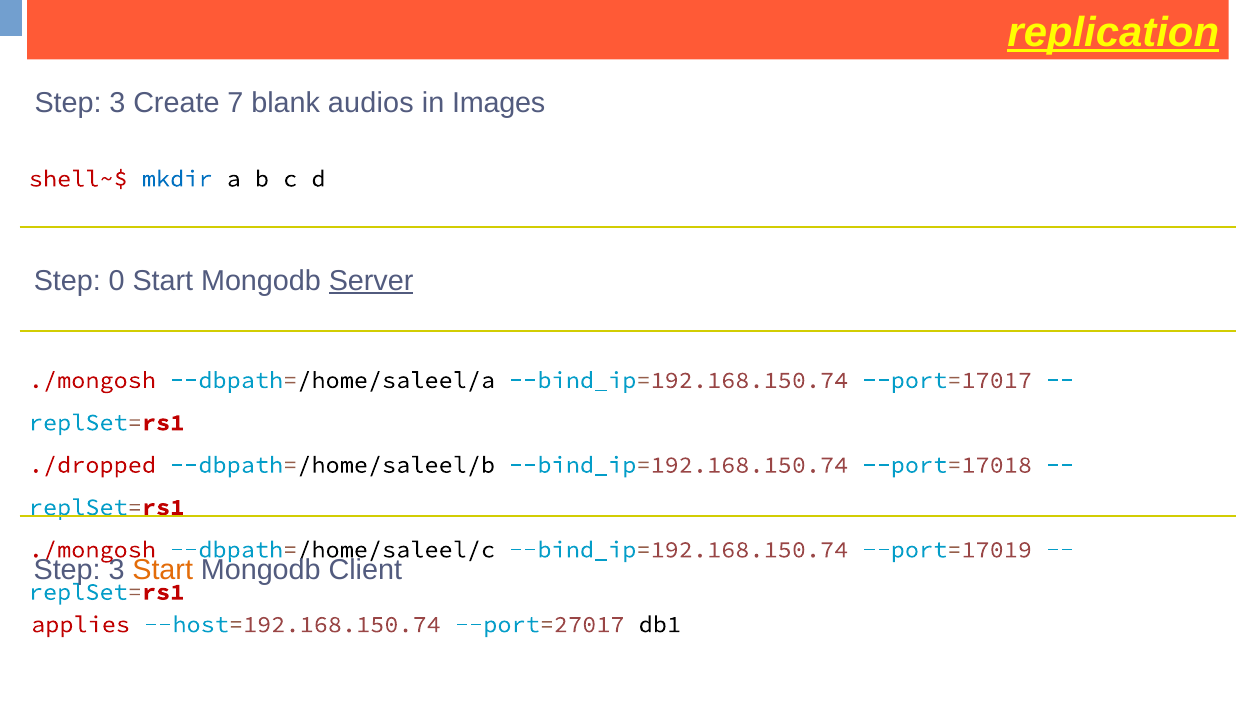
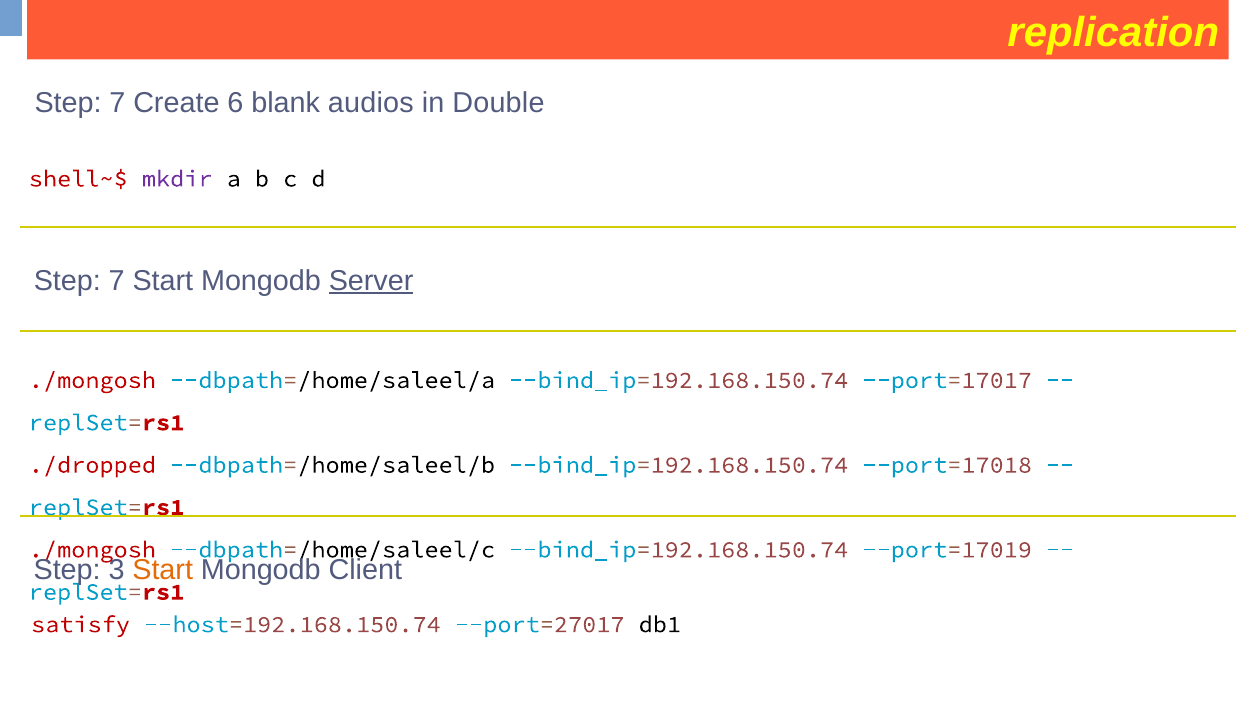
replication underline: present -> none (1113, 33)
3: 3 -> 7 (117, 103)
7: 7 -> 6 (235, 103)
Images: Images -> Double (498, 103)
mkdir colour: blue -> purple (177, 179)
0: 0 -> 7 (117, 281)
applies: applies -> satisfy (81, 625)
